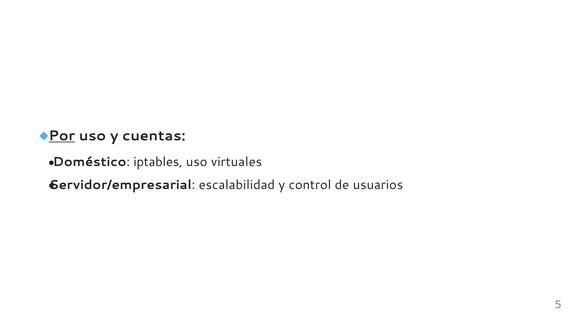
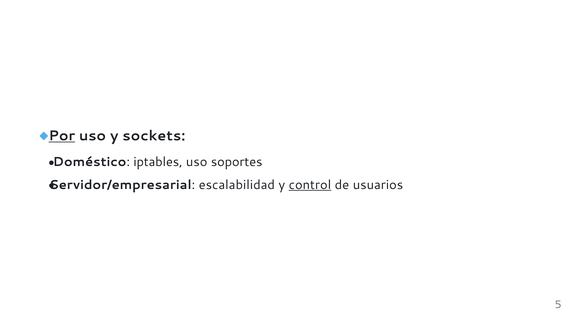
cuentas: cuentas -> sockets (154, 136)
virtuales: virtuales -> soportes (237, 162)
control underline: none -> present (310, 185)
